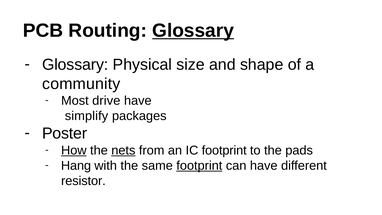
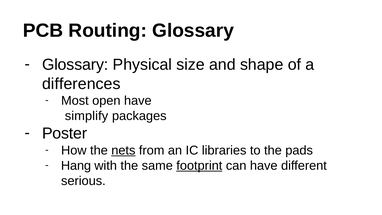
Glossary underline: present -> none (193, 30)
community: community -> differences (81, 84)
drive: drive -> open (106, 101)
How underline: present -> none (74, 150)
IC footprint: footprint -> libraries (224, 150)
resistor: resistor -> serious (83, 181)
